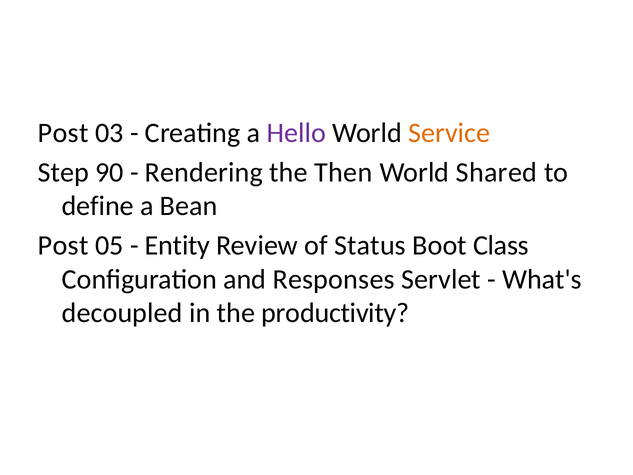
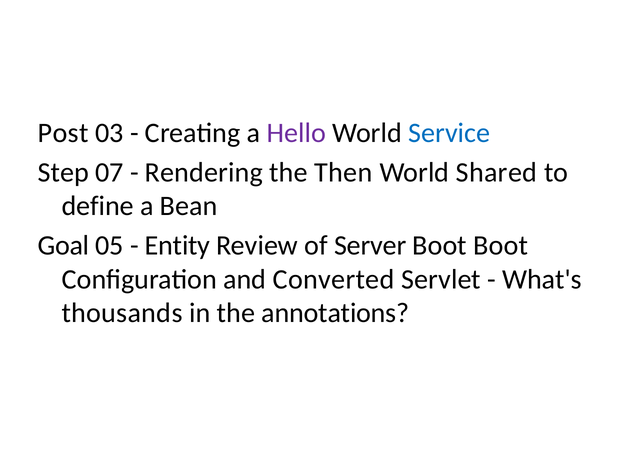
Service colour: orange -> blue (449, 133)
90: 90 -> 07 (109, 172)
Post: Post -> Goal (64, 245)
Status: Status -> Server (370, 245)
Boot Class: Class -> Boot (501, 245)
Responses: Responses -> Converted (334, 279)
decoupled: decoupled -> thousands (122, 313)
productivity: productivity -> annotations (335, 313)
